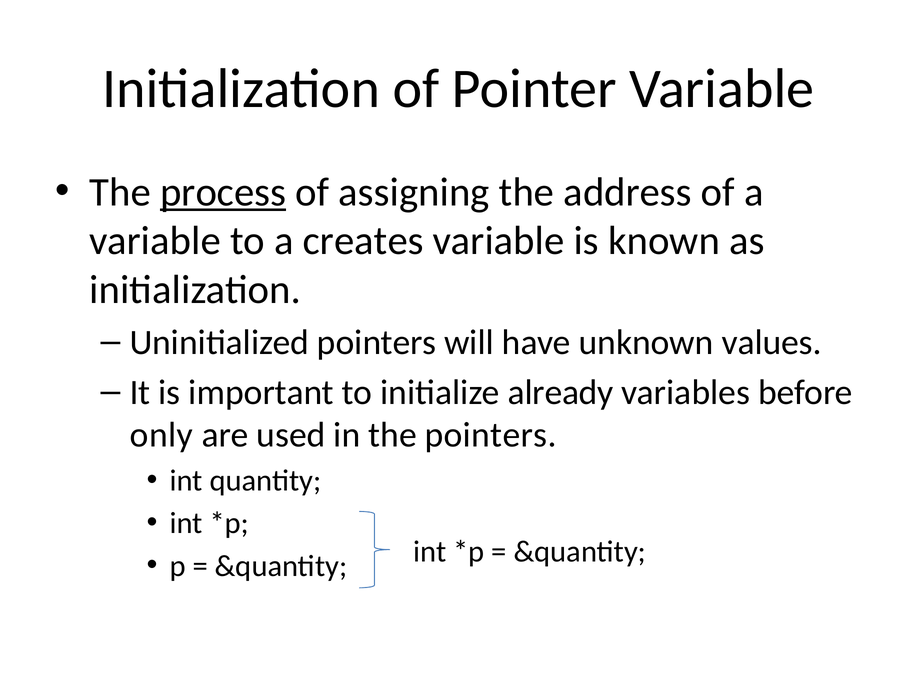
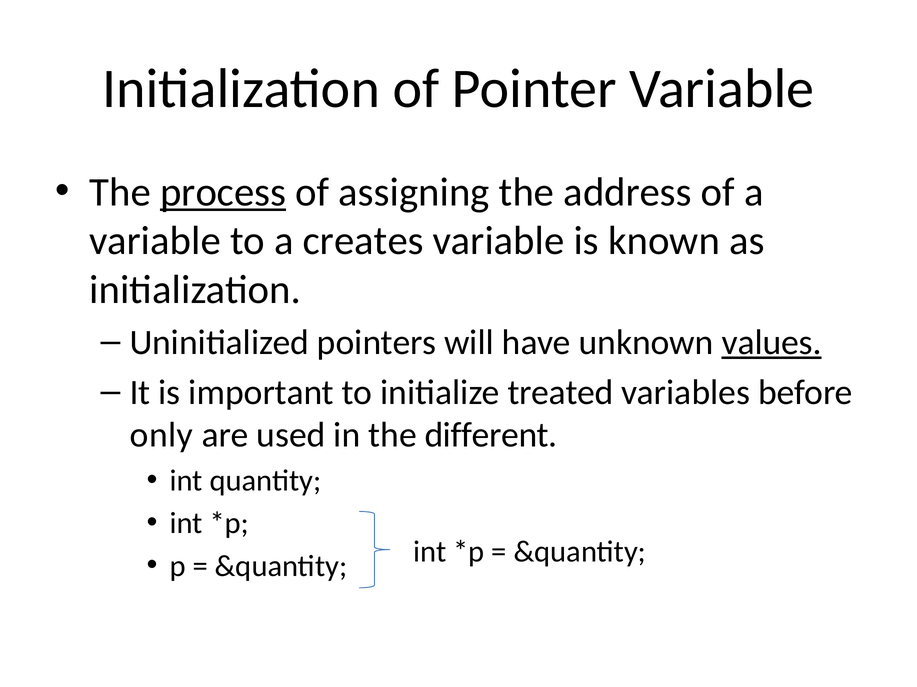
values underline: none -> present (772, 343)
already: already -> treated (561, 393)
the pointers: pointers -> different (491, 436)
